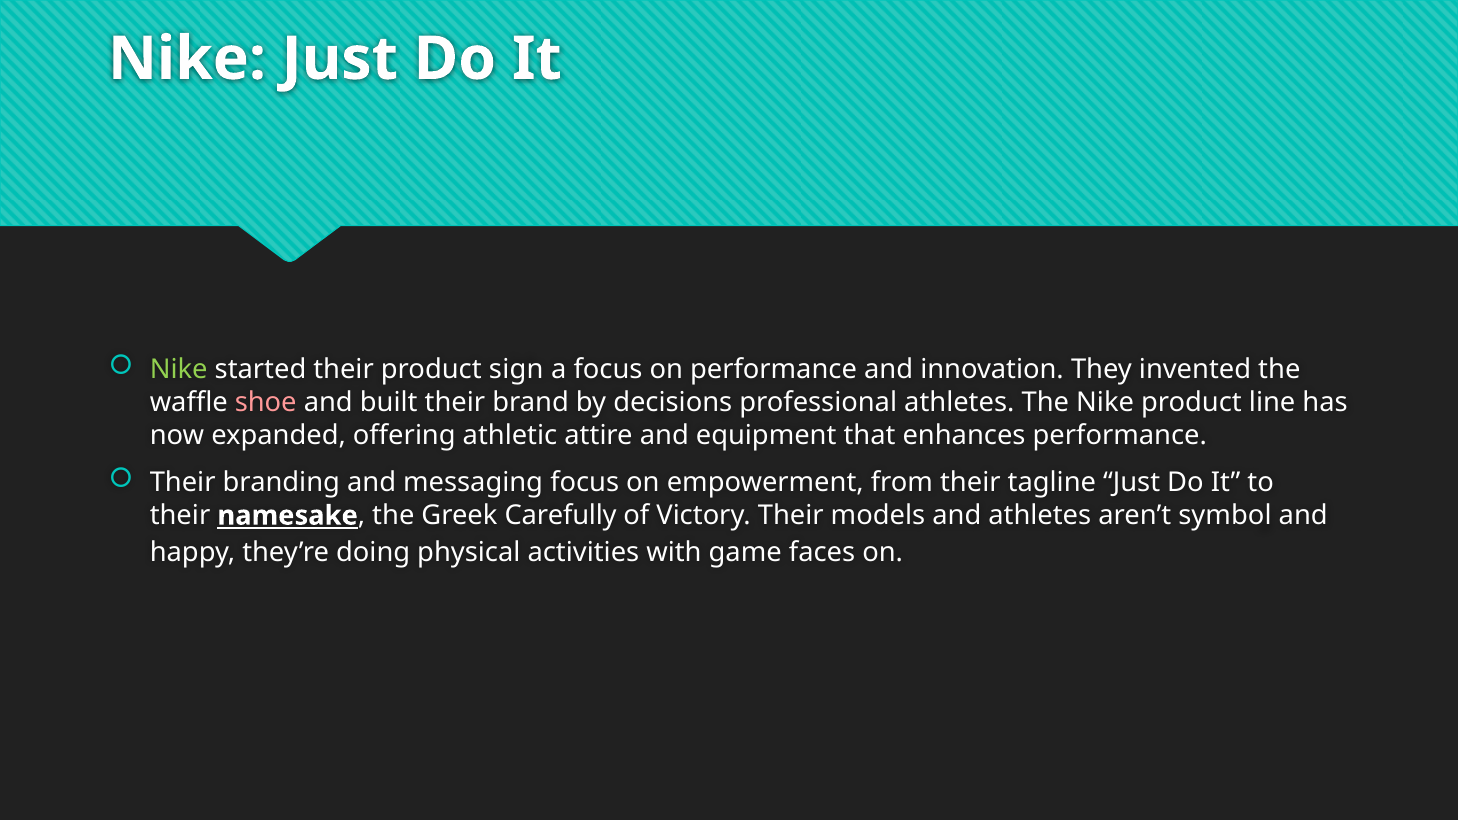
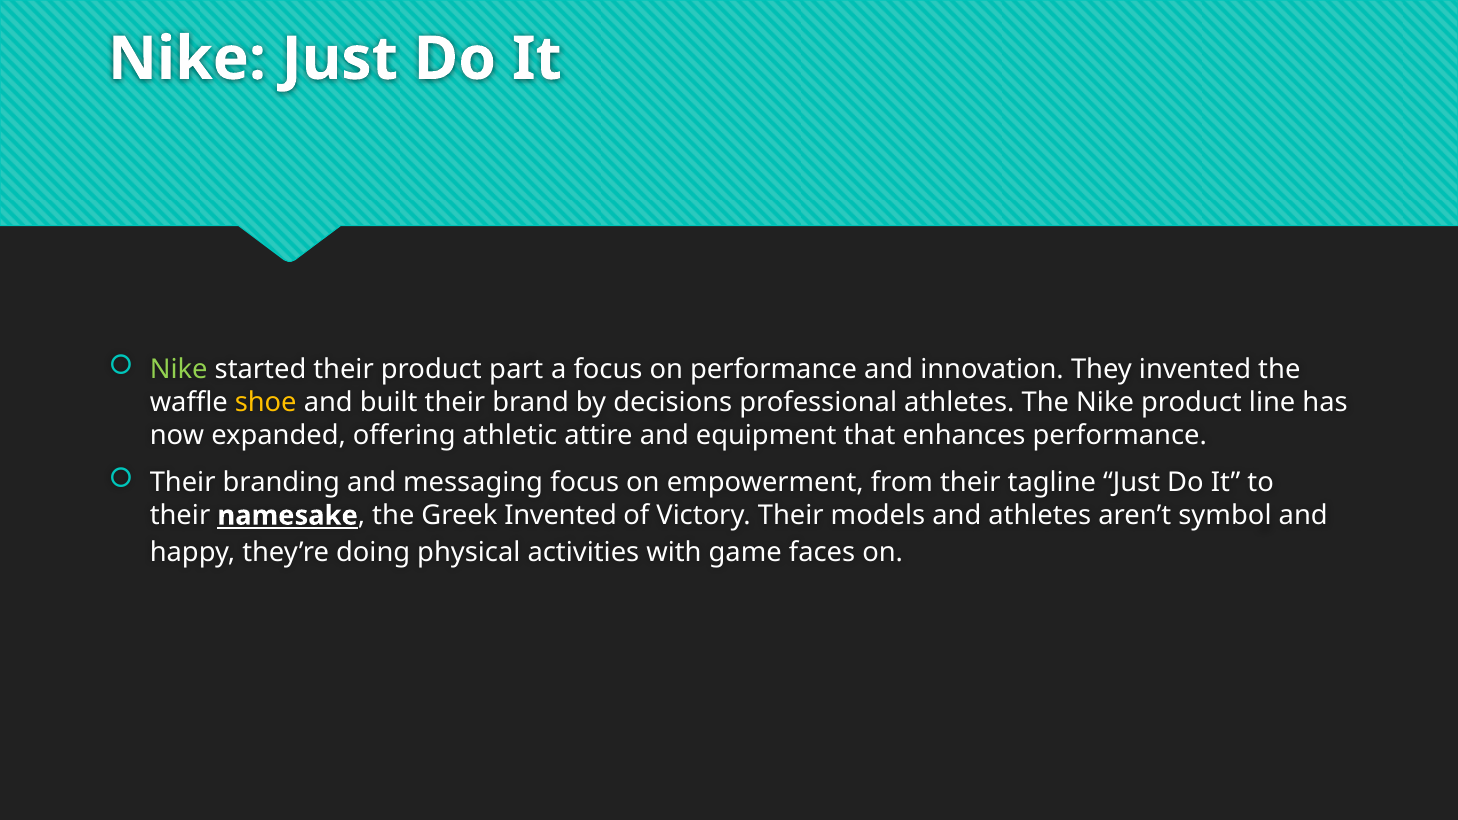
sign: sign -> part (516, 370)
shoe colour: pink -> yellow (266, 403)
Greek Carefully: Carefully -> Invented (561, 516)
